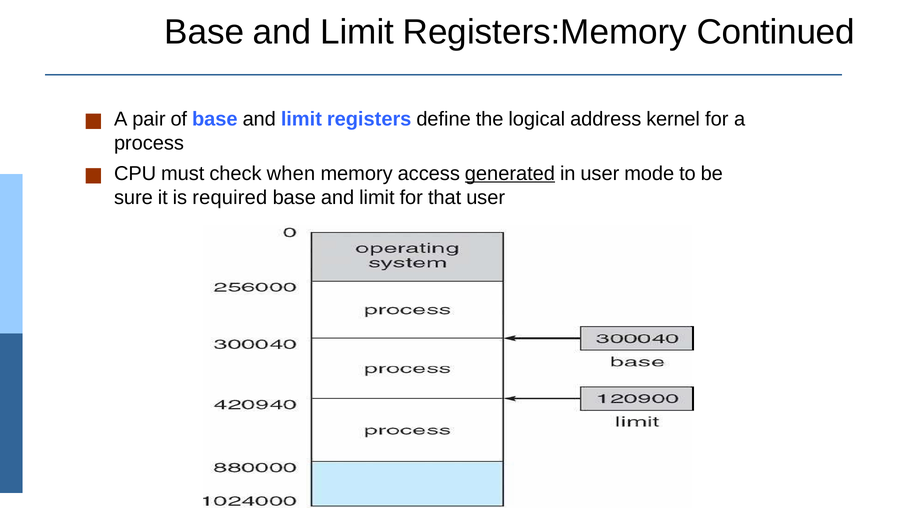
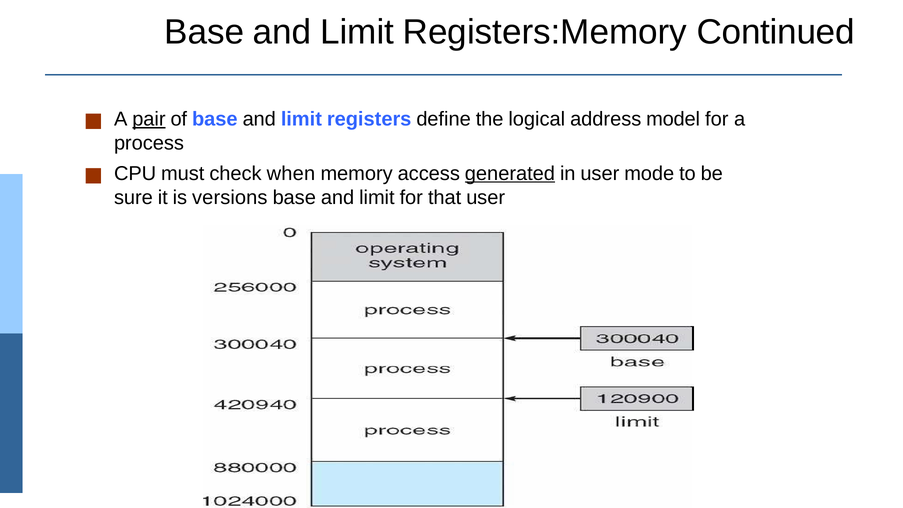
pair underline: none -> present (149, 119)
kernel: kernel -> model (673, 119)
required: required -> versions (230, 197)
